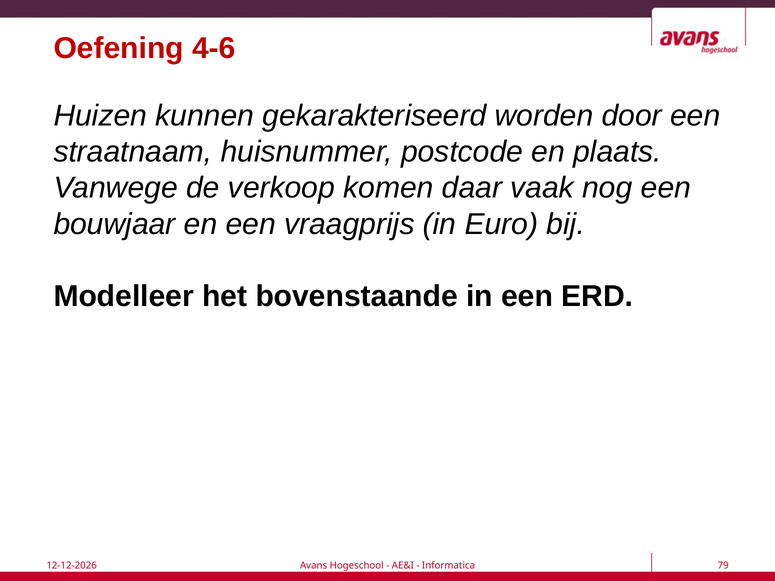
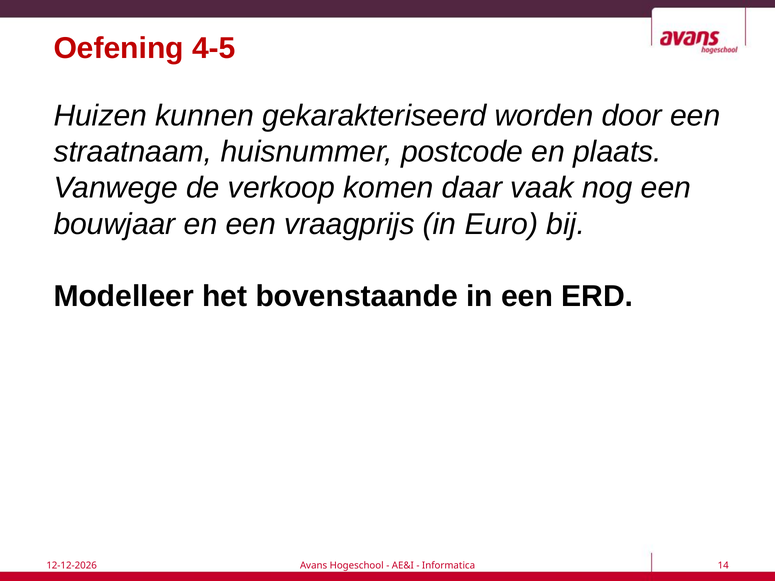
4-6: 4-6 -> 4-5 (214, 48)
79: 79 -> 14 (723, 566)
